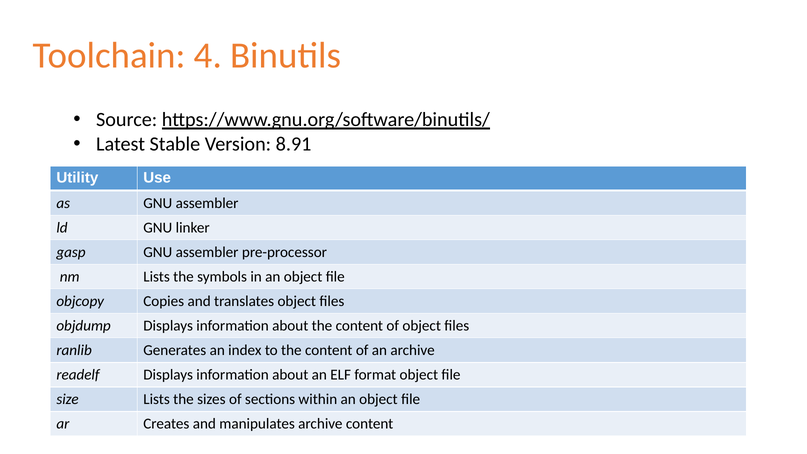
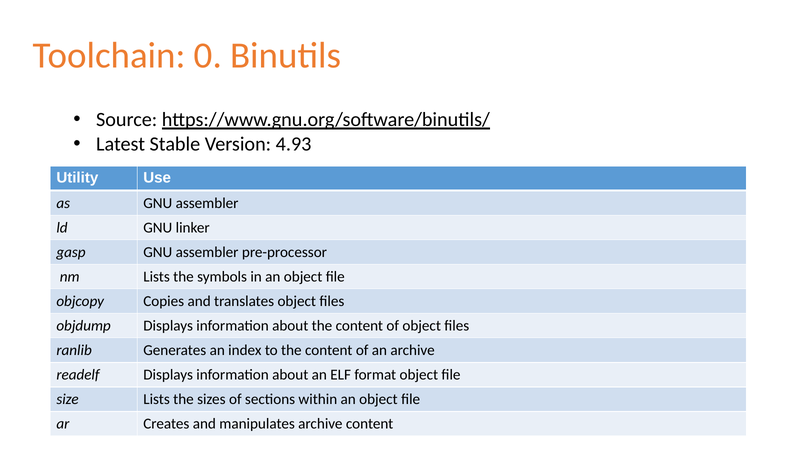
4: 4 -> 0 (208, 55)
8.91: 8.91 -> 4.93 (294, 144)
